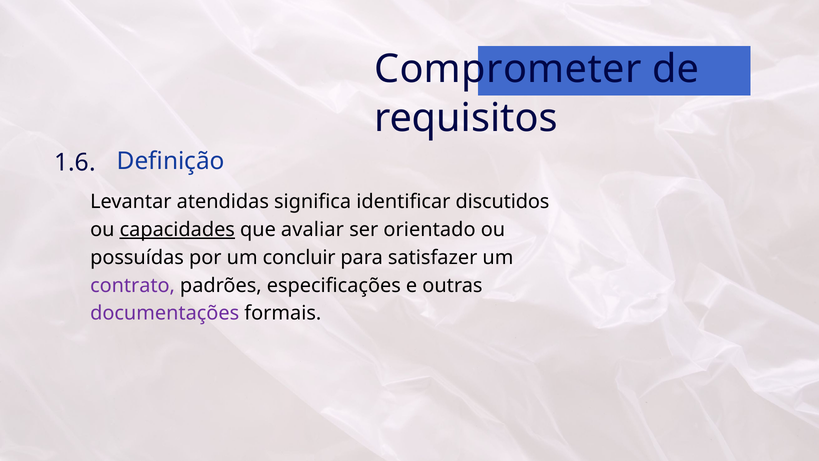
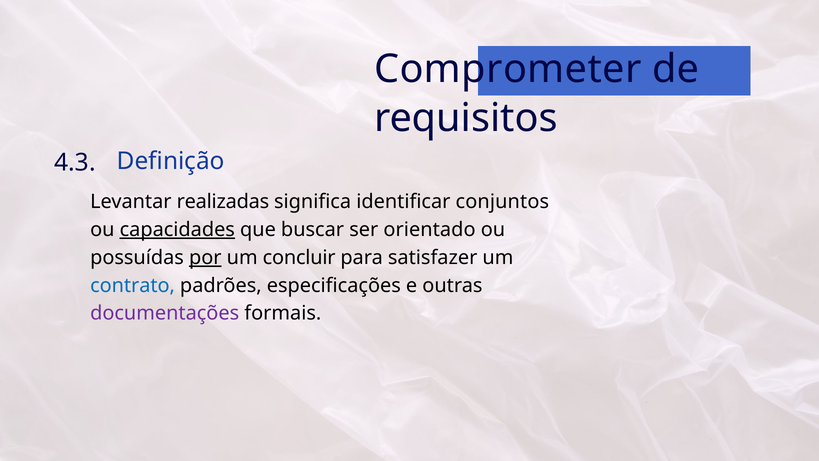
1.6: 1.6 -> 4.3 (75, 162)
atendidas: atendidas -> realizadas (223, 202)
discutidos: discutidos -> conjuntos (502, 202)
avaliar: avaliar -> buscar (313, 230)
por underline: none -> present (205, 257)
contrato colour: purple -> blue (133, 285)
